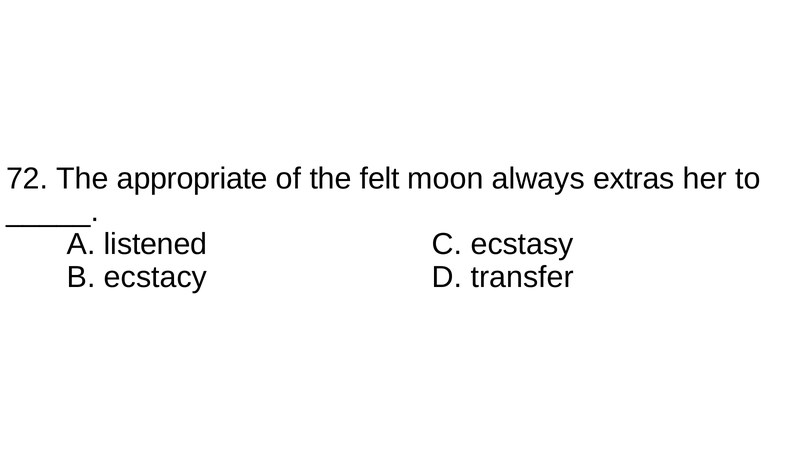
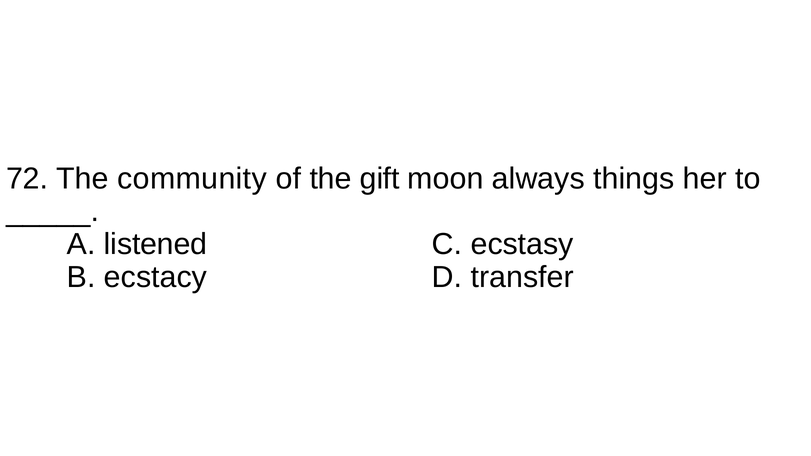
appropriate: appropriate -> community (192, 179)
felt: felt -> gift (380, 179)
extras: extras -> things (634, 179)
